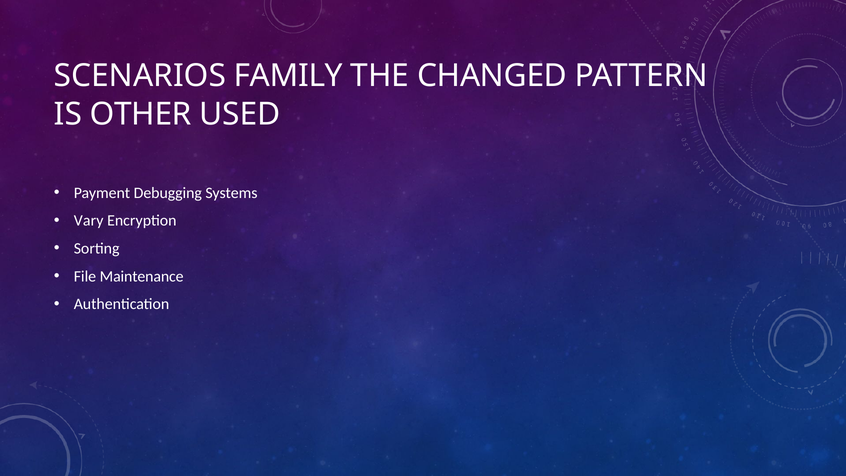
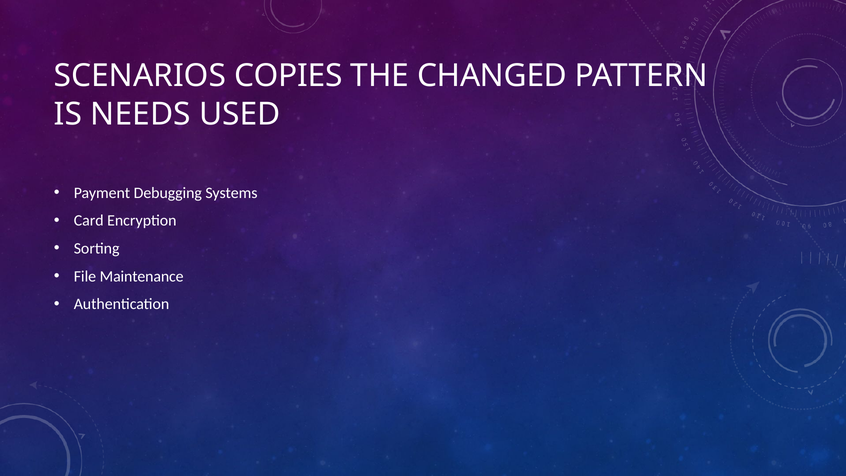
FAMILY: FAMILY -> COPIES (288, 76)
OTHER: OTHER -> NEEDS (140, 114)
Vary: Vary -> Card (89, 221)
